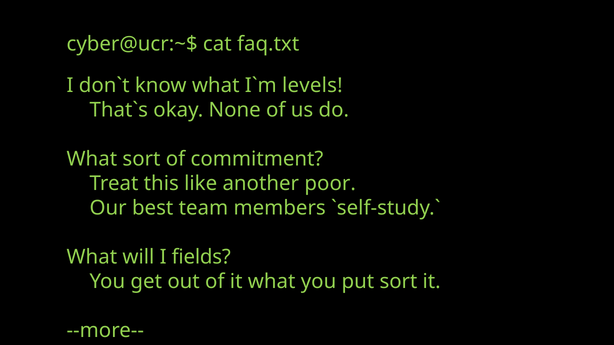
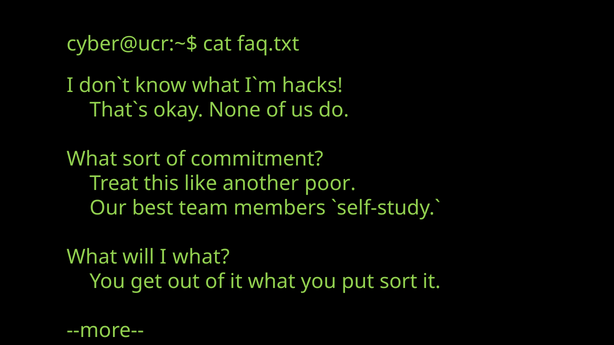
levels: levels -> hacks (312, 85)
I fields: fields -> what (201, 257)
